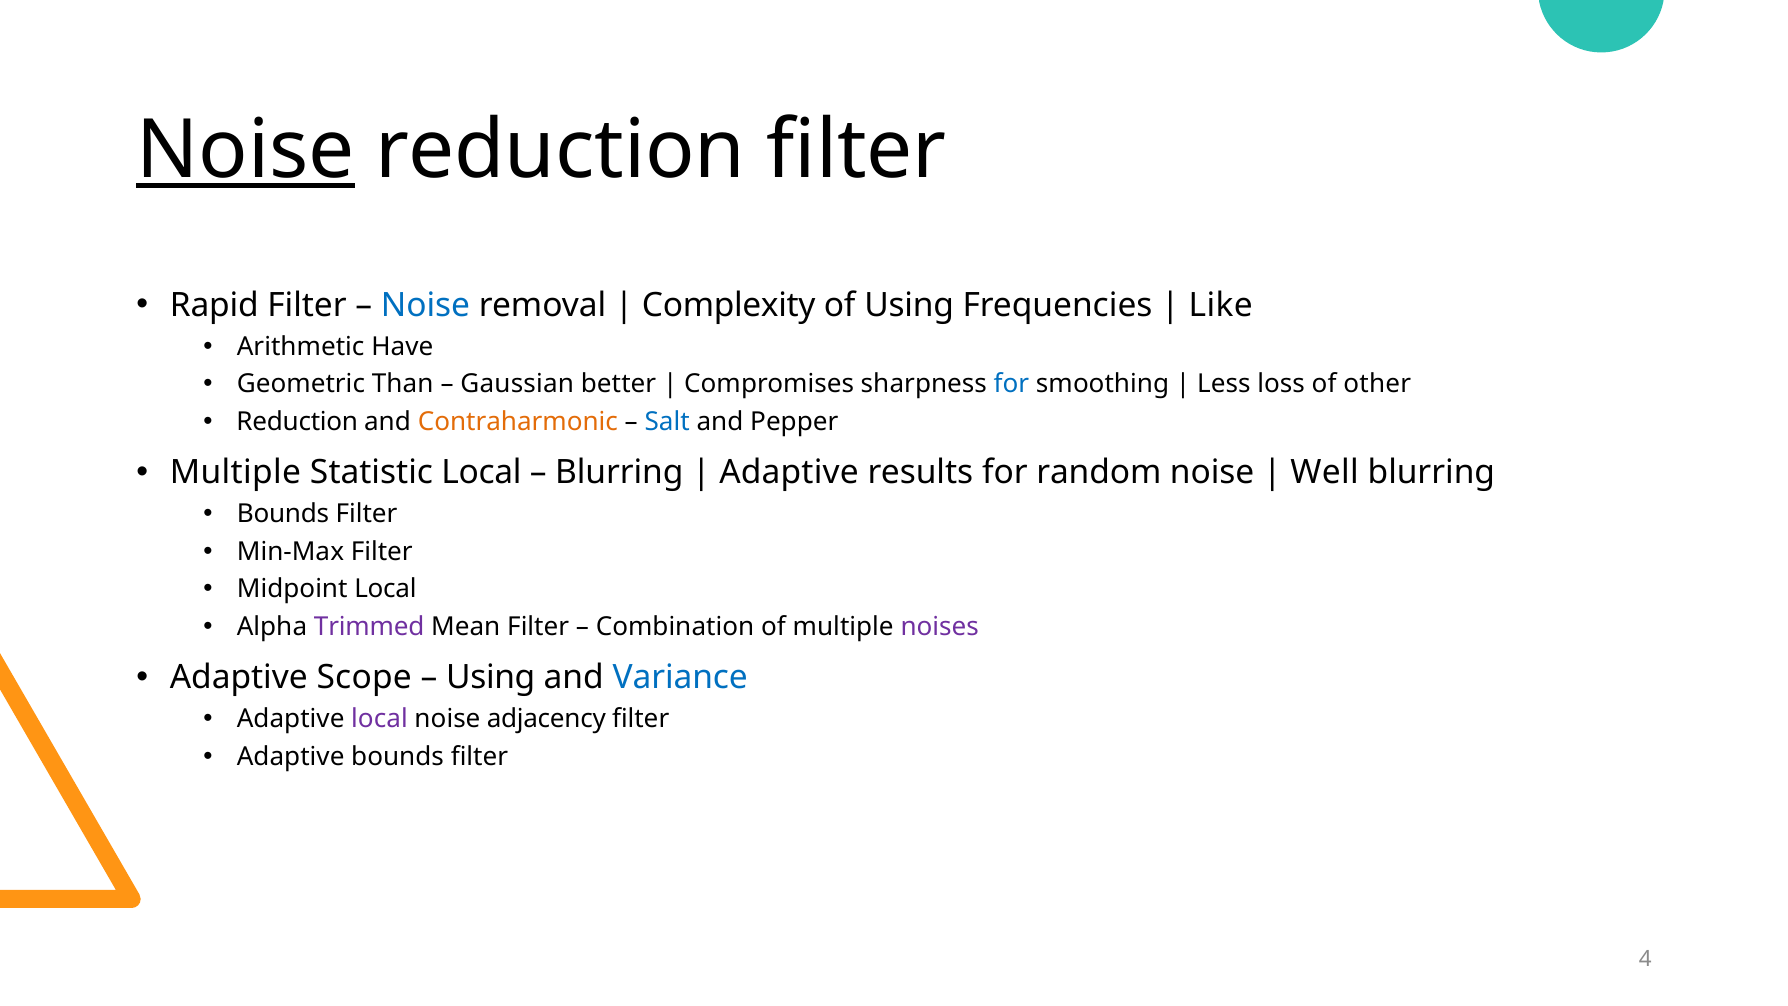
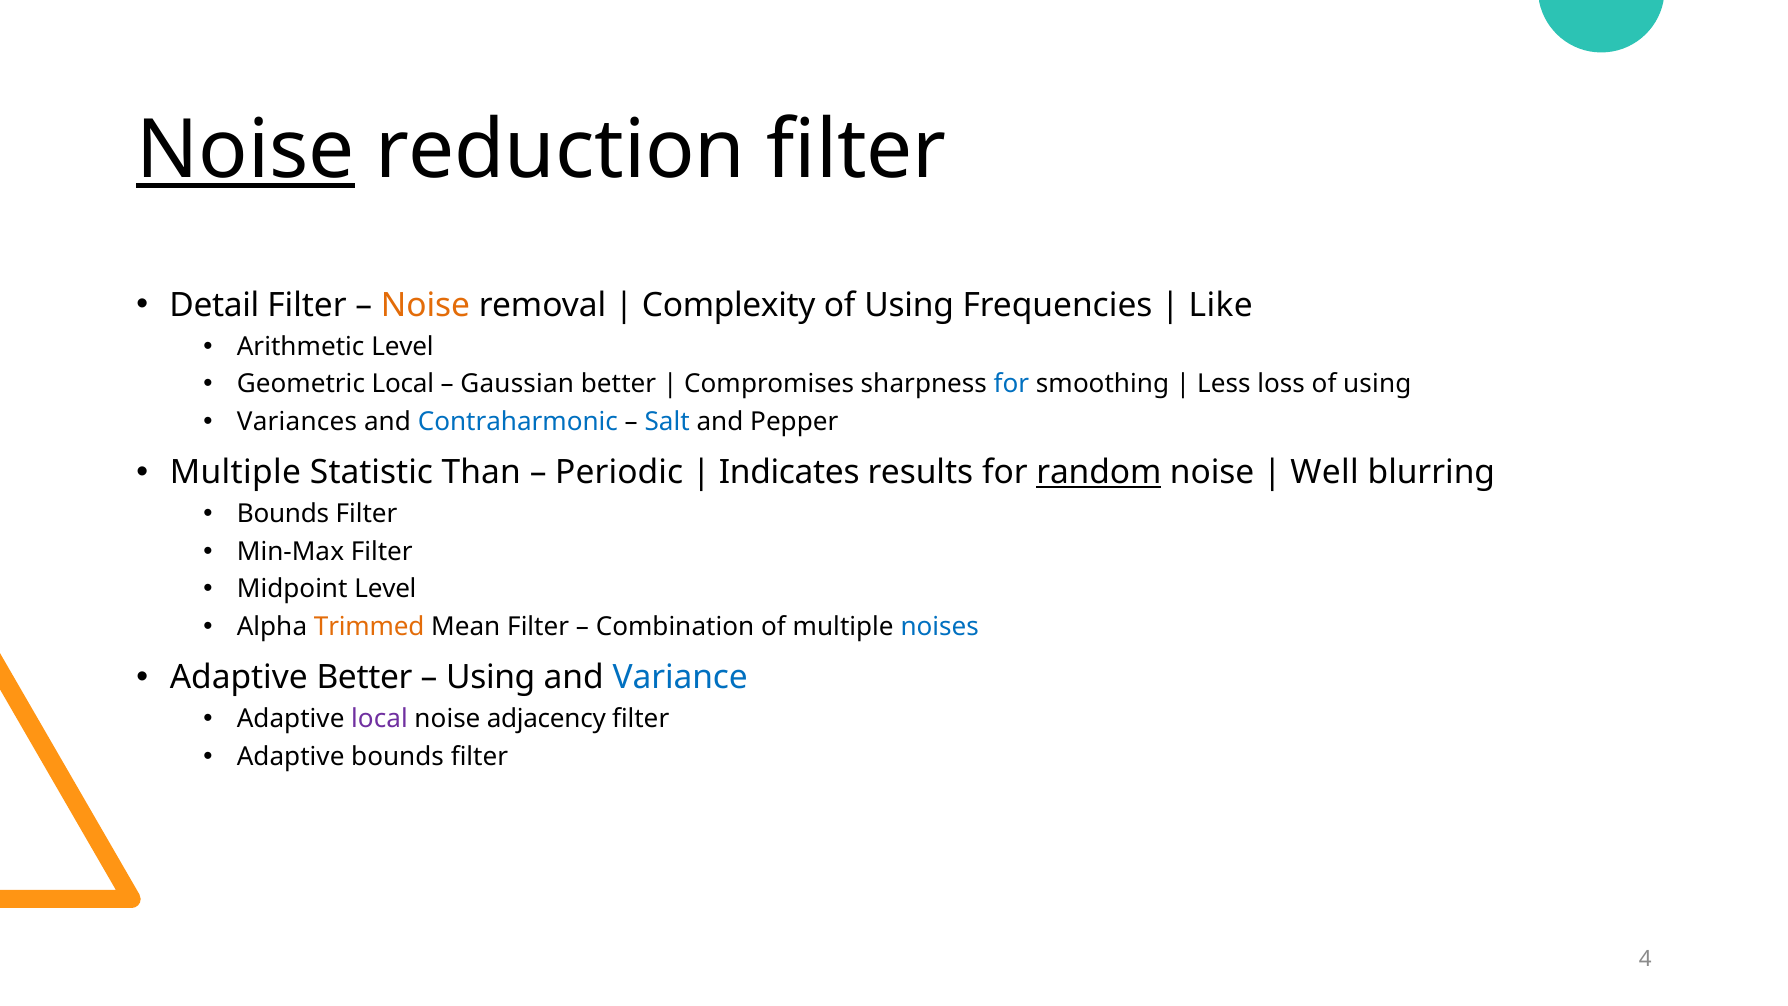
Rapid: Rapid -> Detail (214, 305)
Noise colour: blue -> orange (426, 305)
Arithmetic Have: Have -> Level (402, 346)
Geometric Than: Than -> Local (403, 384)
loss of other: other -> using (1377, 384)
Reduction: Reduction -> Variances (297, 422)
Contraharmonic colour: orange -> blue (518, 422)
Statistic Local: Local -> Than (481, 472)
Blurring: Blurring -> Periodic (619, 472)
Adaptive: Adaptive -> Indicates (789, 472)
random underline: none -> present (1099, 472)
Midpoint Local: Local -> Level (385, 589)
Trimmed colour: purple -> orange (369, 627)
noises colour: purple -> blue (940, 627)
Adaptive Scope: Scope -> Better (365, 677)
